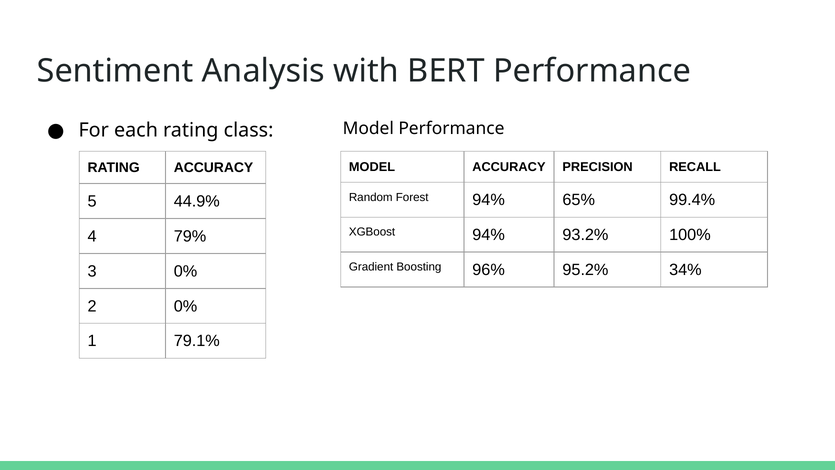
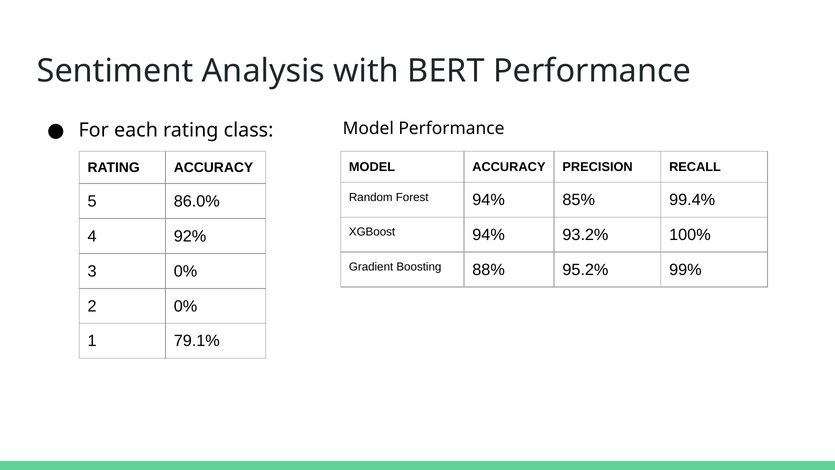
65%: 65% -> 85% (579, 200)
44.9%: 44.9% -> 86.0% (197, 201)
79%: 79% -> 92% (190, 236)
96%: 96% -> 88% (489, 270)
34%: 34% -> 99% (685, 270)
